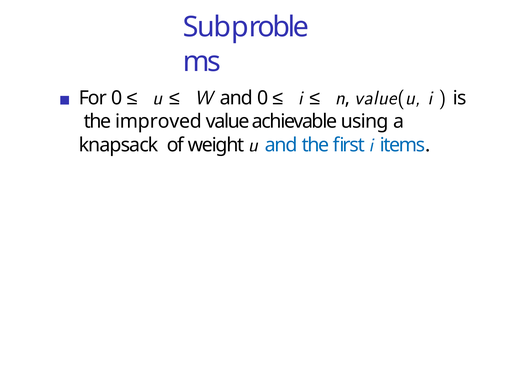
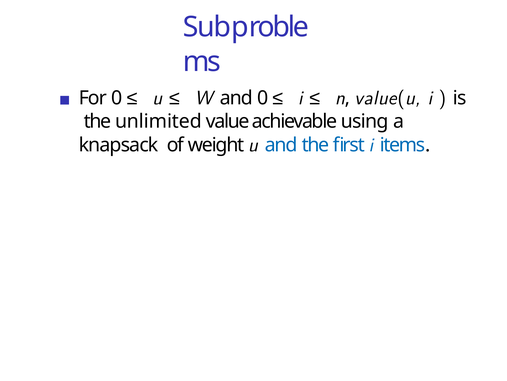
improved: improved -> unlimited (158, 121)
